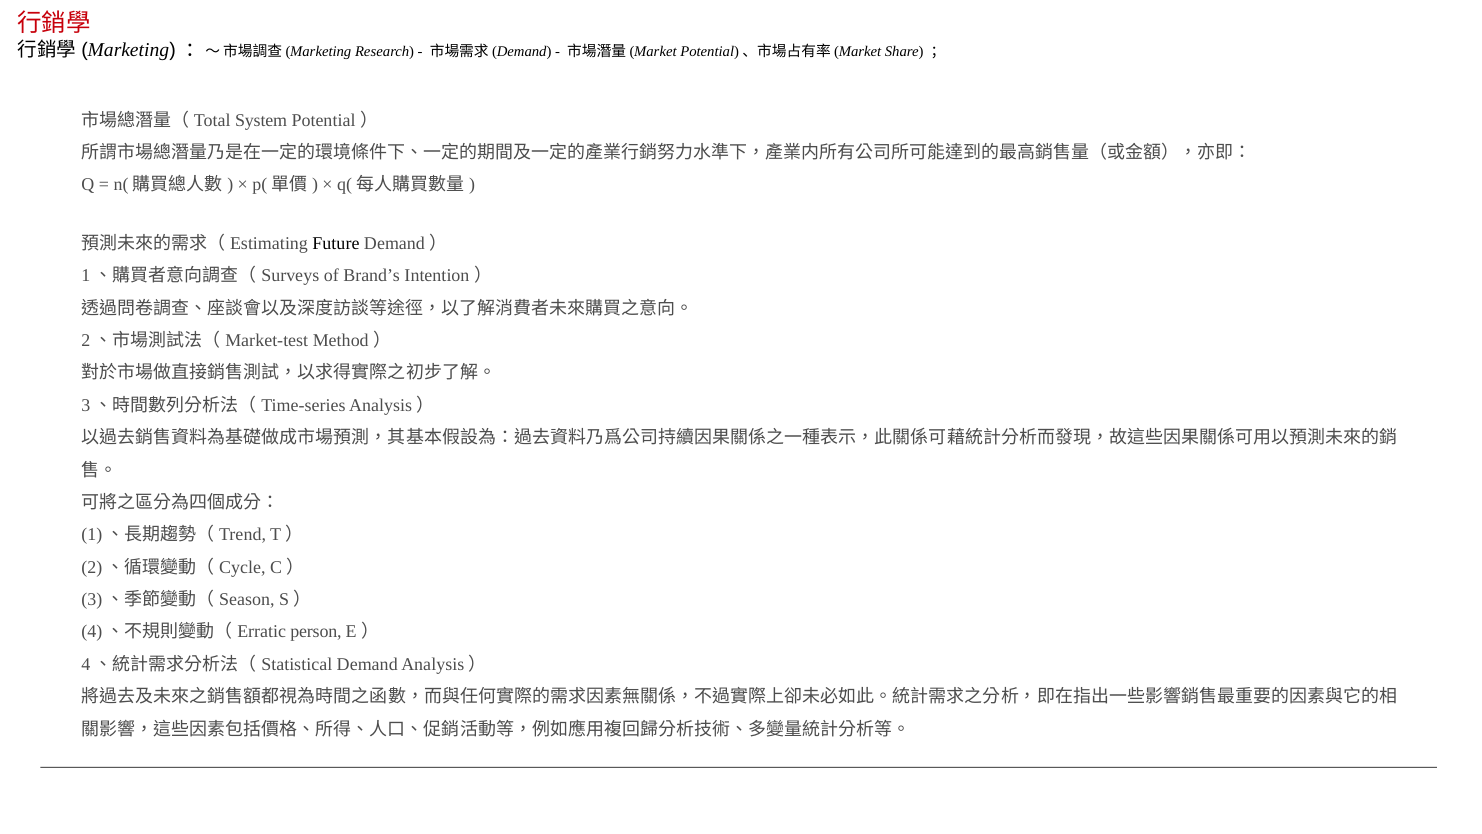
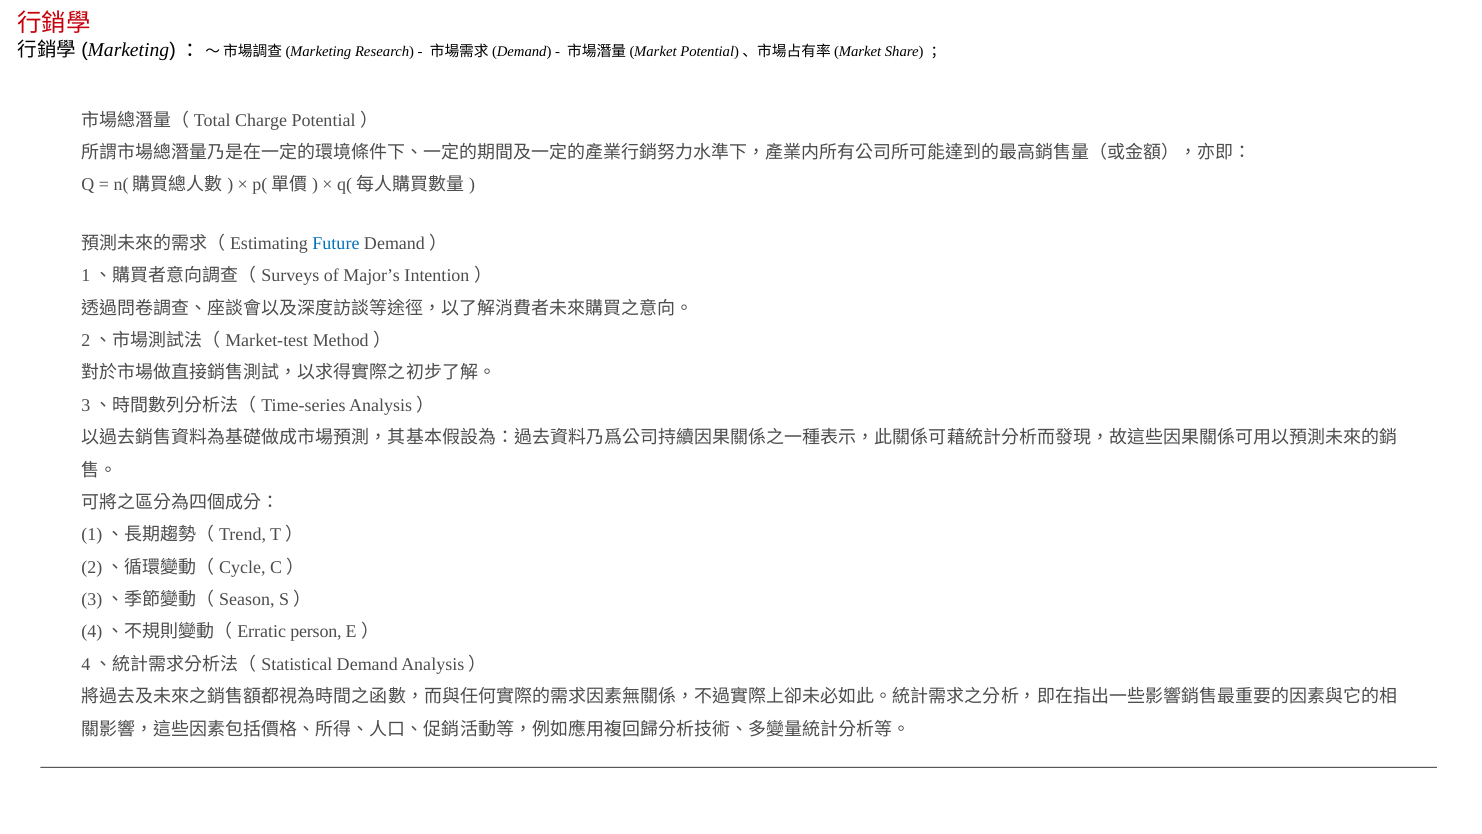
System: System -> Charge (261, 120)
Future colour: black -> blue (336, 243)
Brand’s: Brand’s -> Major’s (372, 276)
